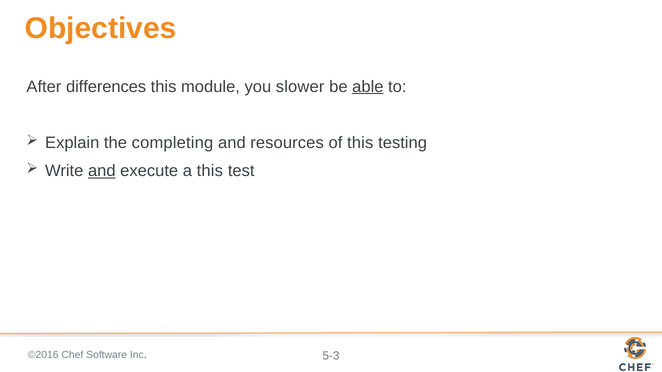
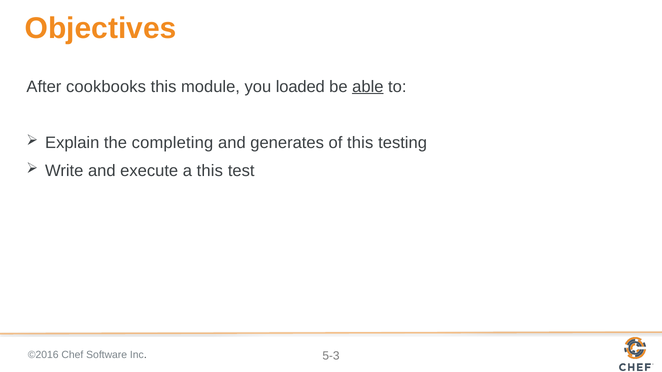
differences: differences -> cookbooks (106, 87)
slower: slower -> loaded (300, 87)
resources: resources -> generates (287, 143)
and underline: present -> none (102, 171)
